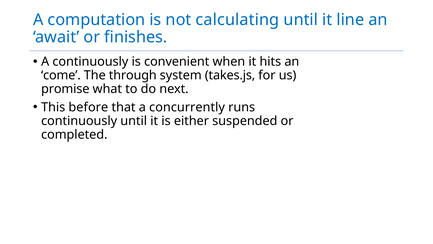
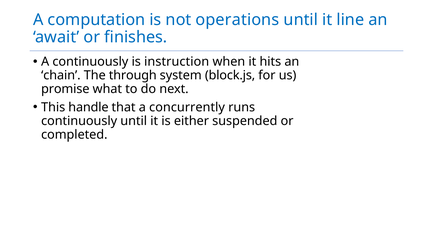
calculating: calculating -> operations (237, 20)
convenient: convenient -> instruction (177, 62)
come: come -> chain (61, 75)
takes.js: takes.js -> block.js (230, 75)
before: before -> handle (88, 107)
